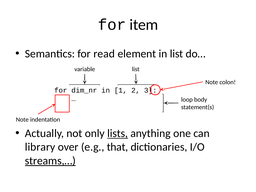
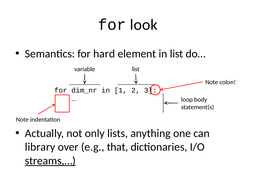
item: item -> look (144, 25)
read: read -> hard (104, 54)
lists underline: present -> none (118, 133)
